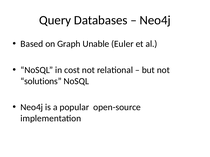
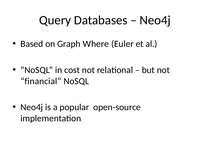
Unable: Unable -> Where (96, 44)
solutions: solutions -> financial (41, 81)
